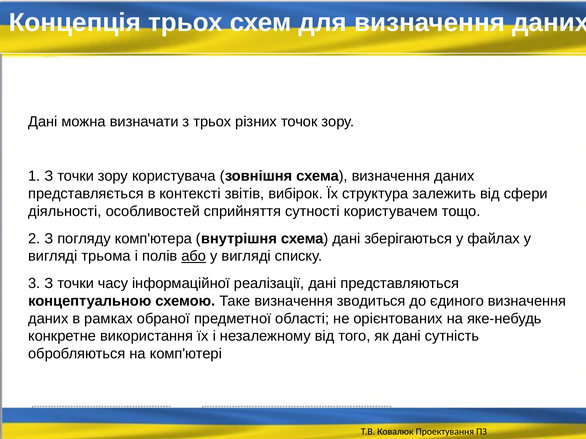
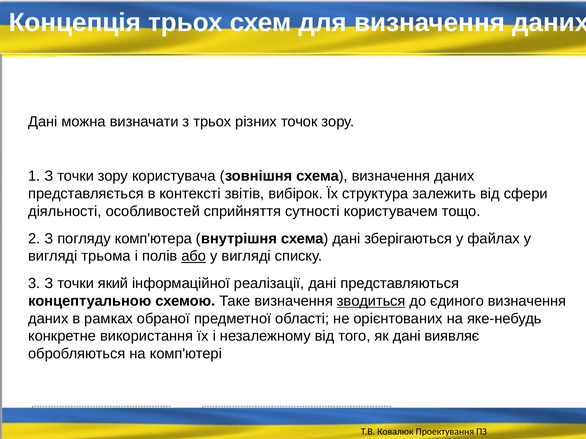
часу: часу -> який (113, 284)
зводиться underline: none -> present (371, 301)
сутність: сутність -> виявляє (452, 336)
